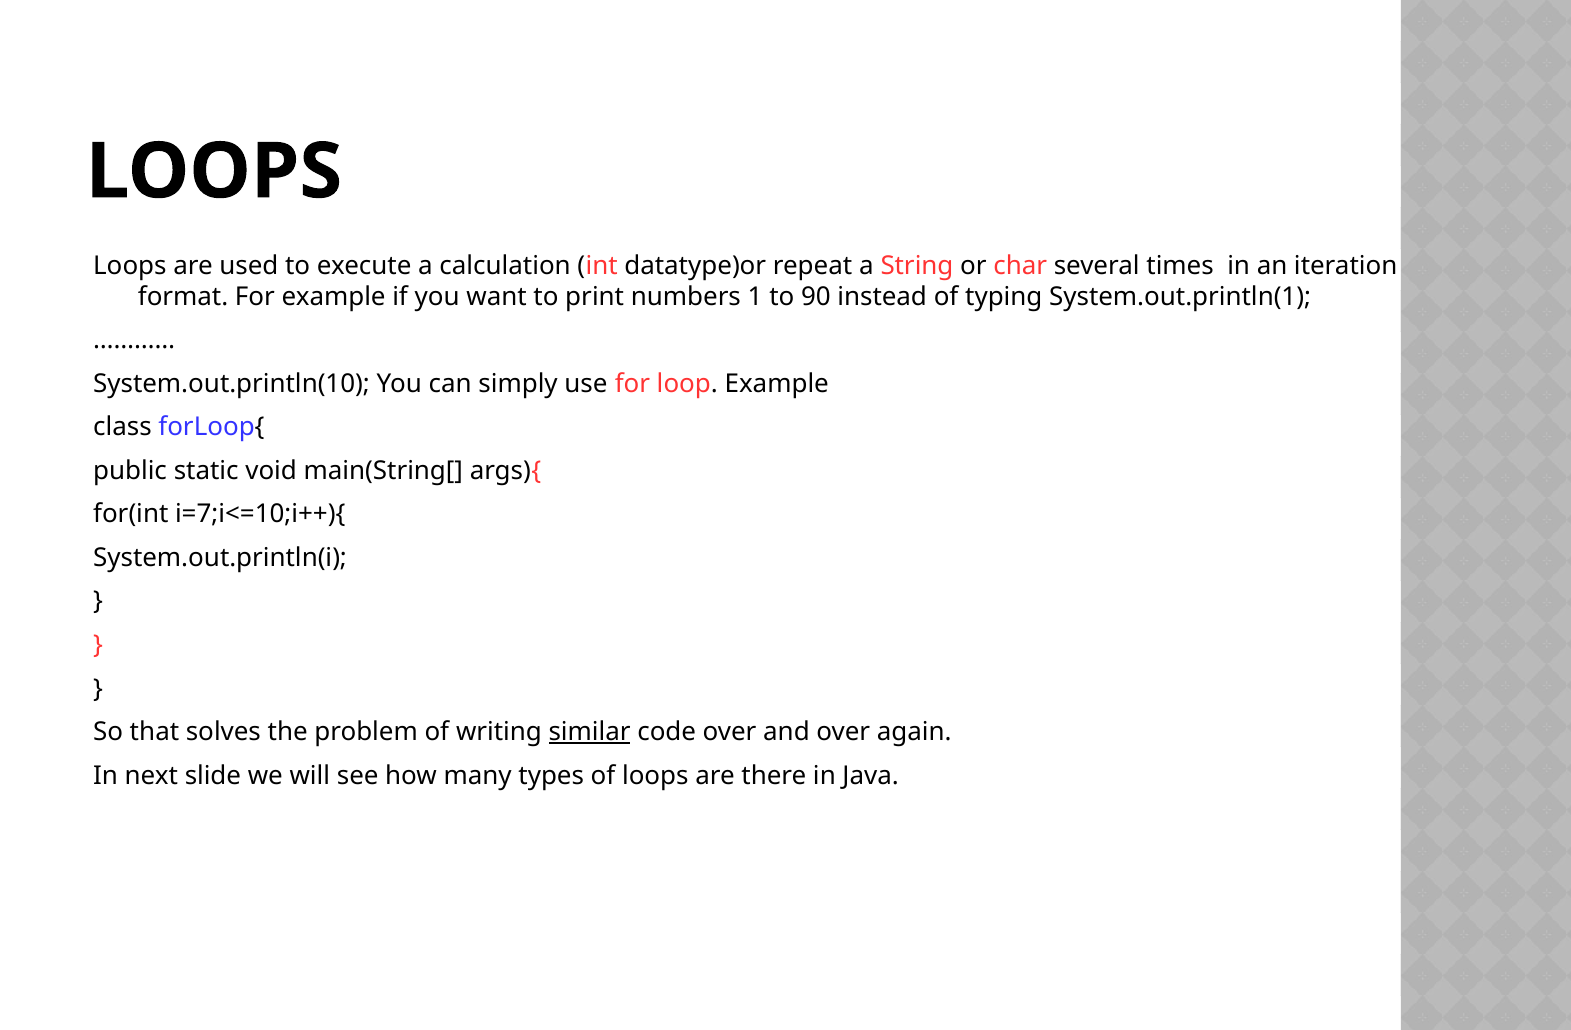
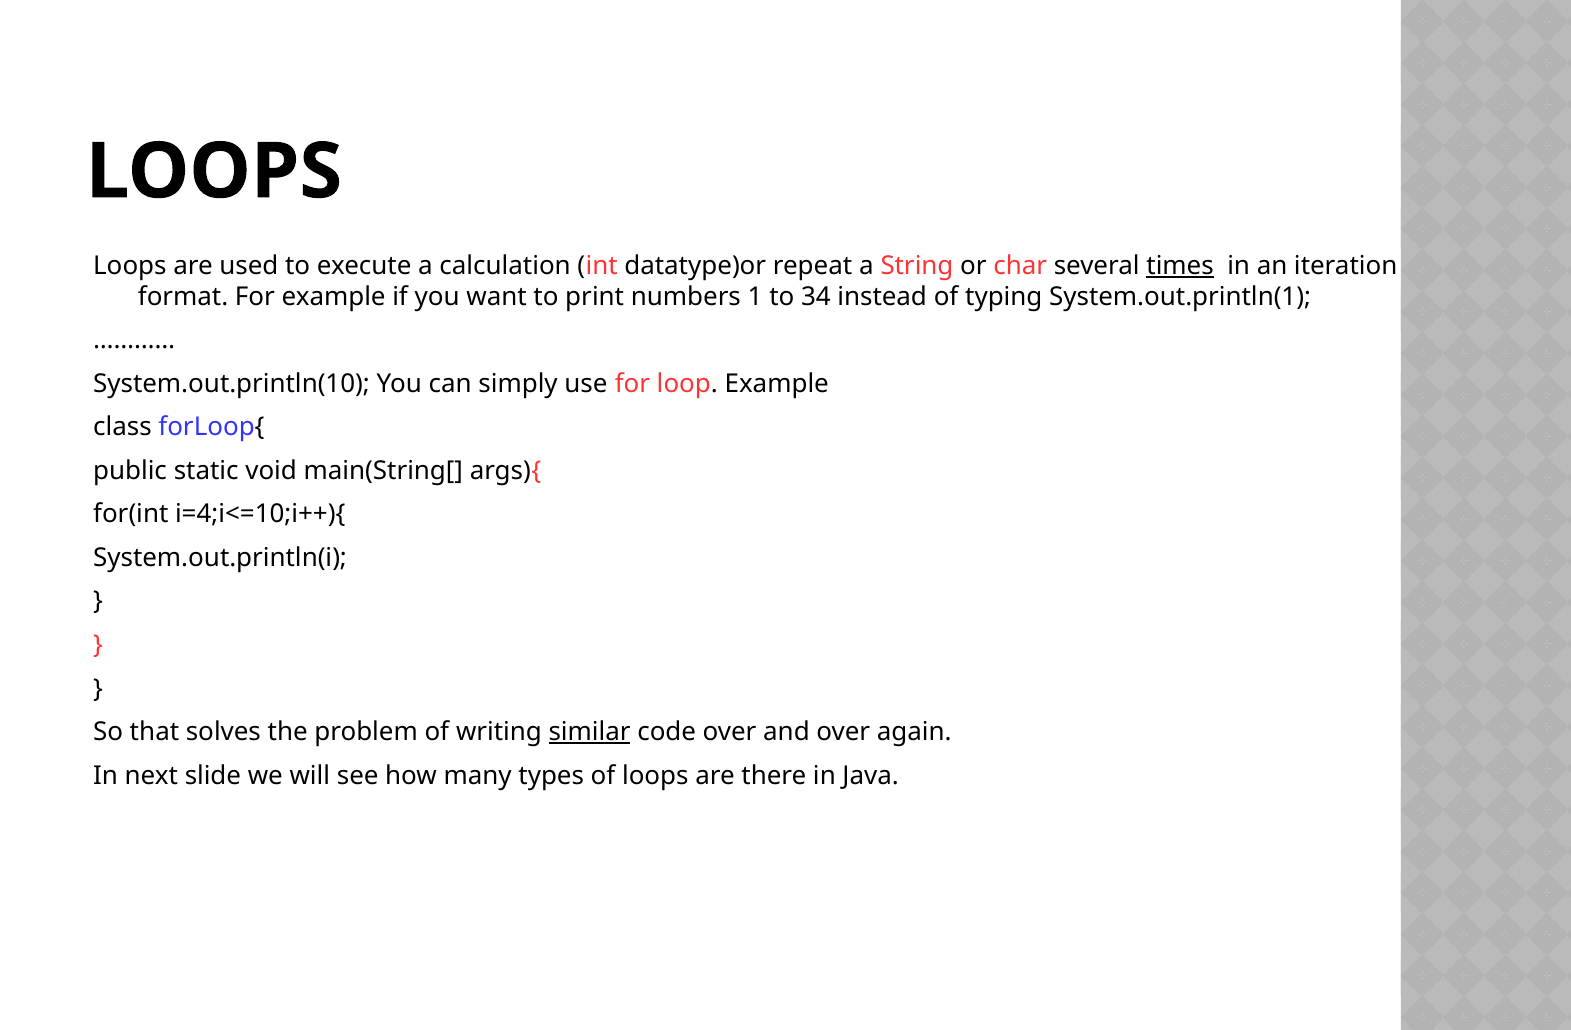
times underline: none -> present (1180, 266)
90: 90 -> 34 (816, 297)
i=7;i<=10;i++){: i=7;i<=10;i++){ -> i=4;i<=10;i++){ (260, 515)
